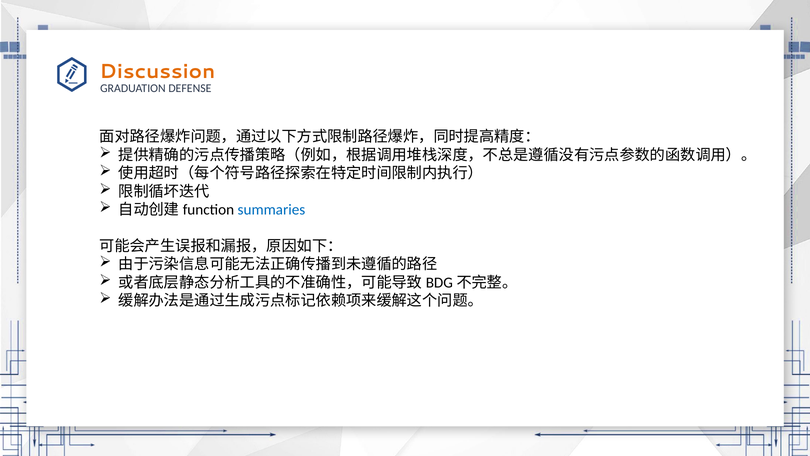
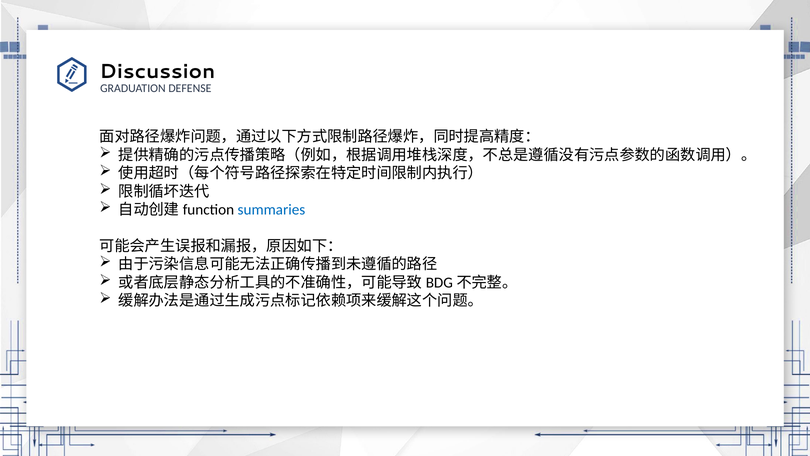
Discussion colour: orange -> black (157, 71)
